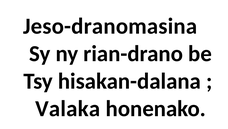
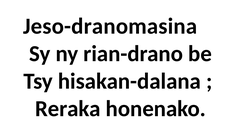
Valaka: Valaka -> Reraka (68, 108)
